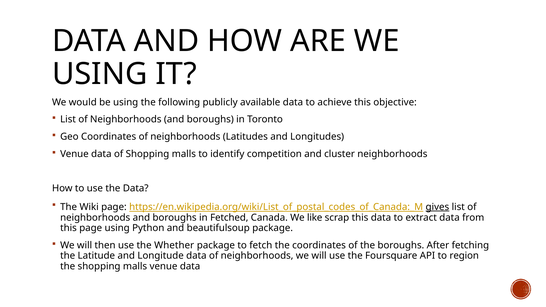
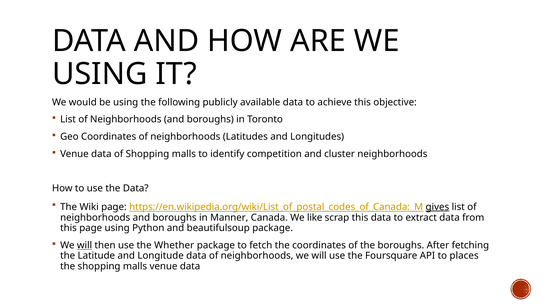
Fetched: Fetched -> Manner (229, 218)
will underline: none -> present (85, 245)
region: region -> places (464, 256)
